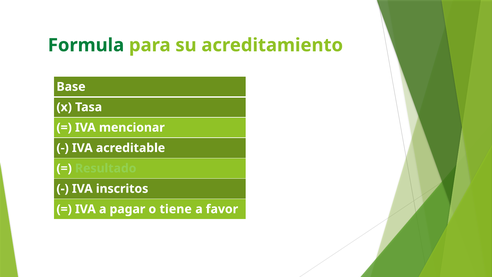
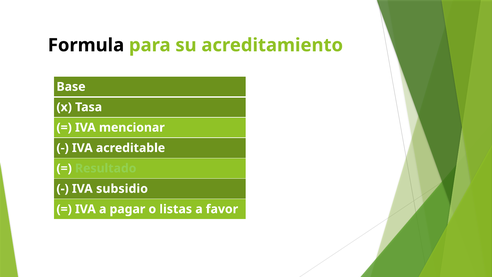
Formula colour: green -> black (86, 45)
inscritos: inscritos -> subsidio (122, 189)
tiene: tiene -> listas (176, 209)
